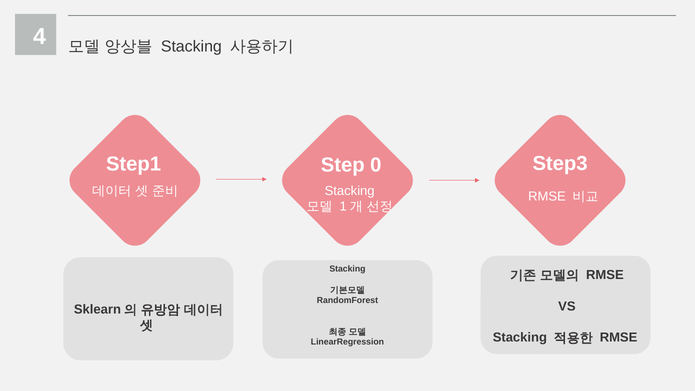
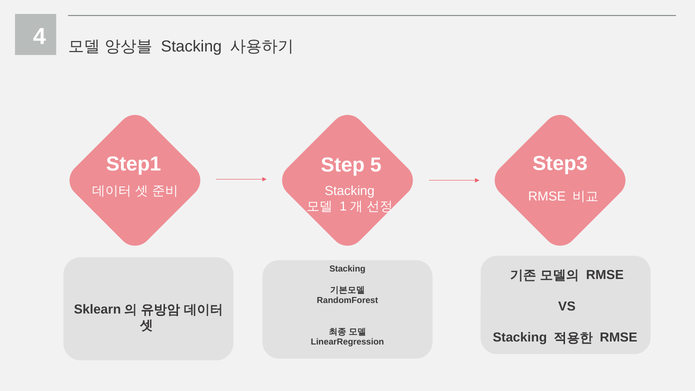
0: 0 -> 5 (376, 165)
